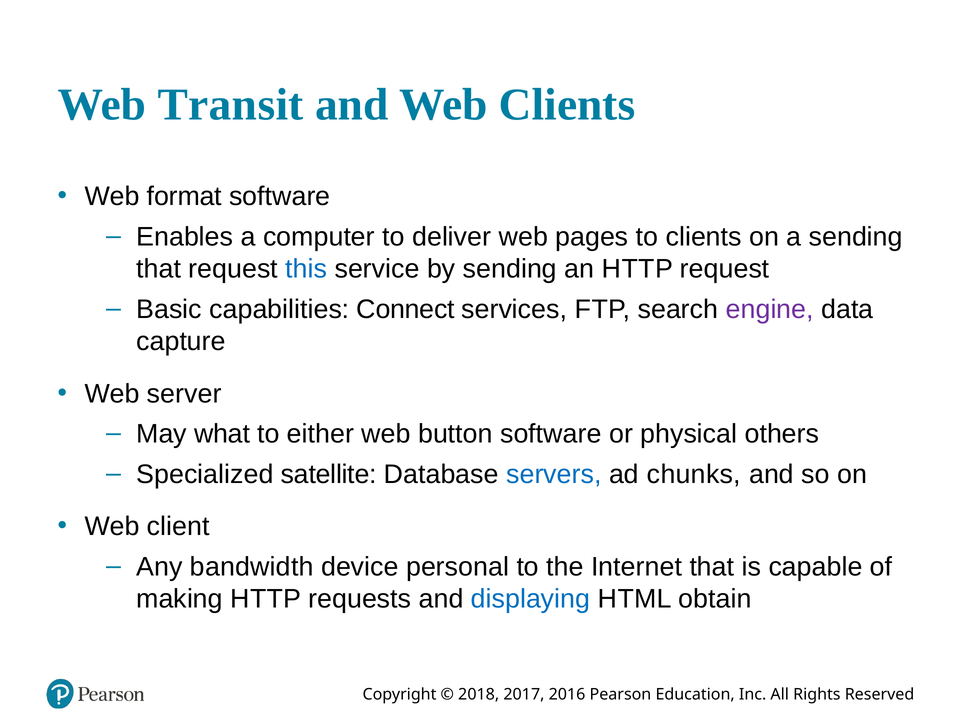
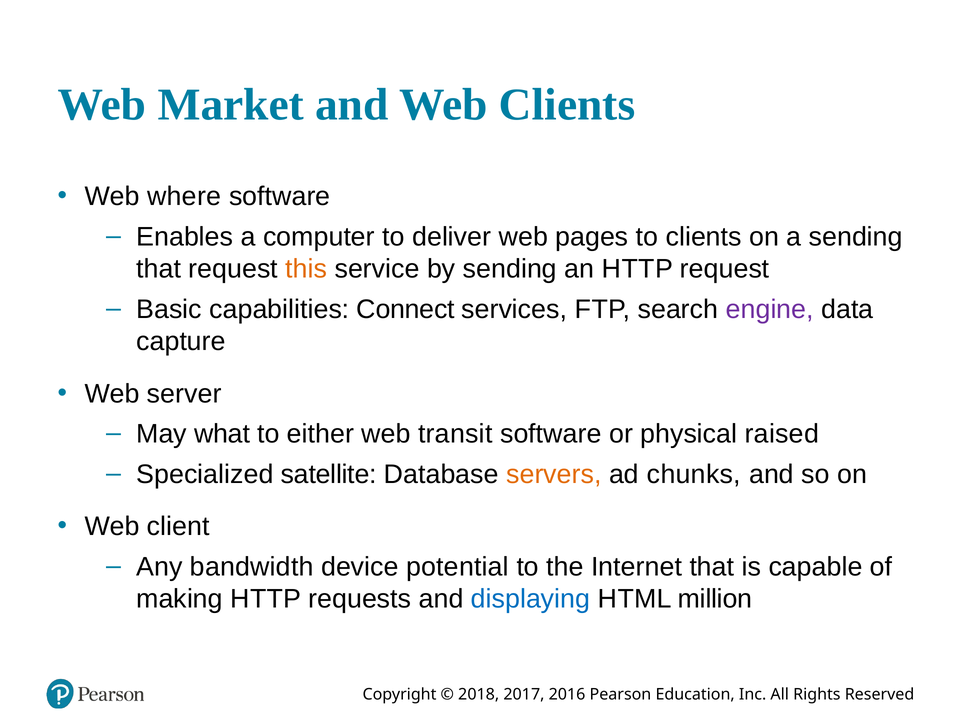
Transit: Transit -> Market (231, 105)
format: format -> where (184, 196)
this colour: blue -> orange (306, 269)
button: button -> transit (455, 434)
others: others -> raised (782, 434)
servers colour: blue -> orange (554, 474)
personal: personal -> potential (458, 567)
obtain: obtain -> million (715, 599)
